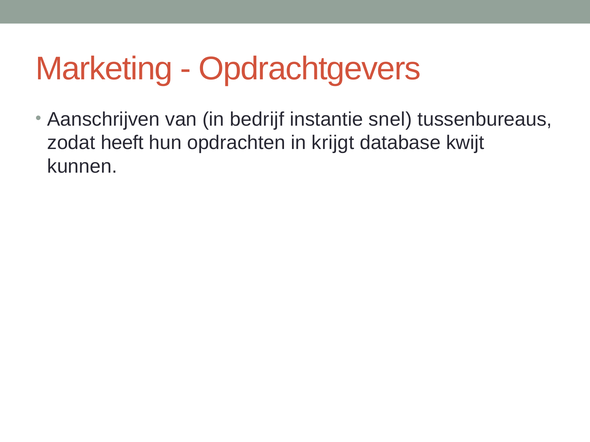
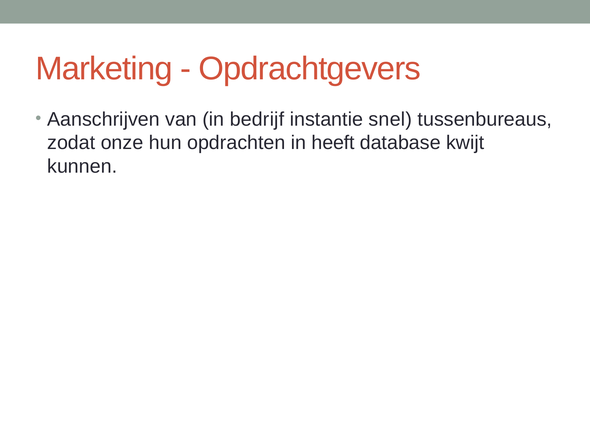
heeft: heeft -> onze (122, 143)
krijgt: krijgt -> heeft (333, 143)
